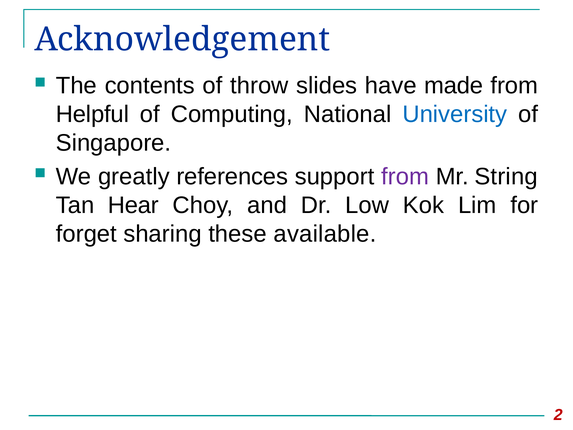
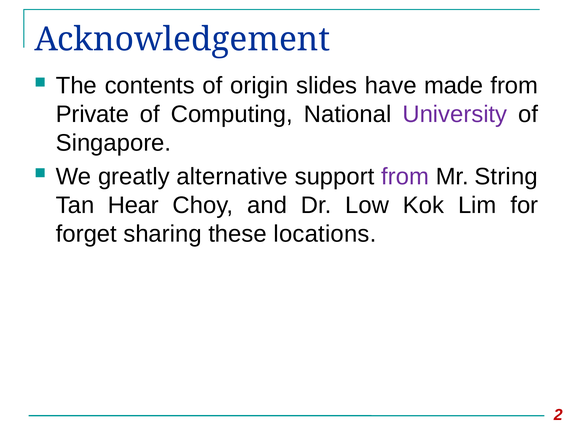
throw: throw -> origin (259, 86)
Helpful: Helpful -> Private (92, 114)
University colour: blue -> purple (455, 114)
references: references -> alternative (232, 176)
available: available -> locations (325, 234)
